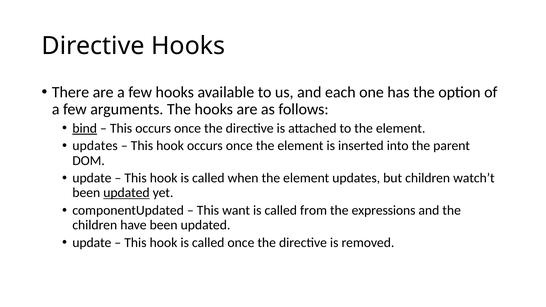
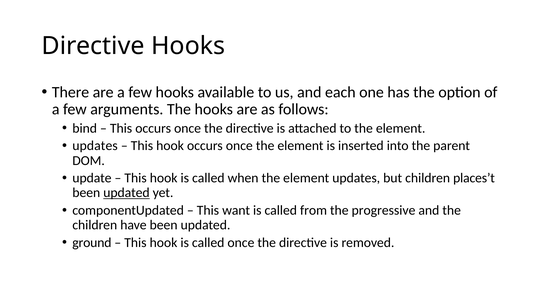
bind underline: present -> none (85, 128)
watch’t: watch’t -> places’t (474, 178)
expressions: expressions -> progressive (384, 210)
update: update -> ground (92, 243)
